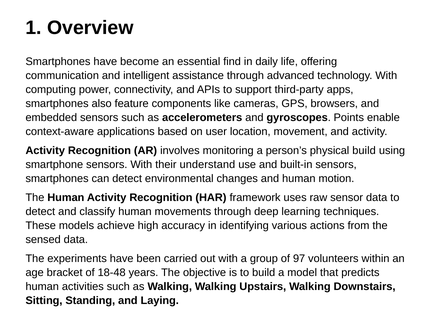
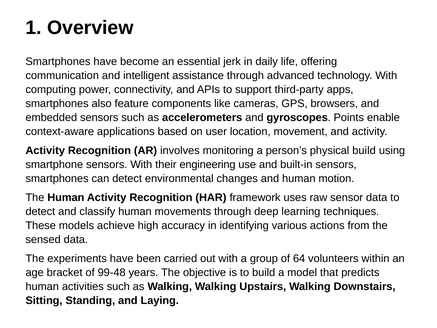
find: find -> jerk (232, 61)
understand: understand -> engineering (208, 164)
97: 97 -> 64 (299, 258)
18-48: 18-48 -> 99-48 (112, 272)
